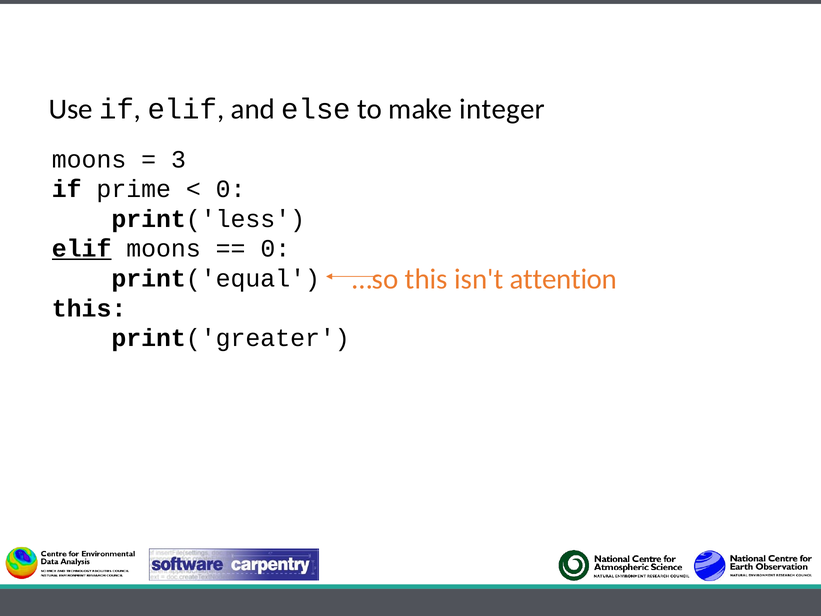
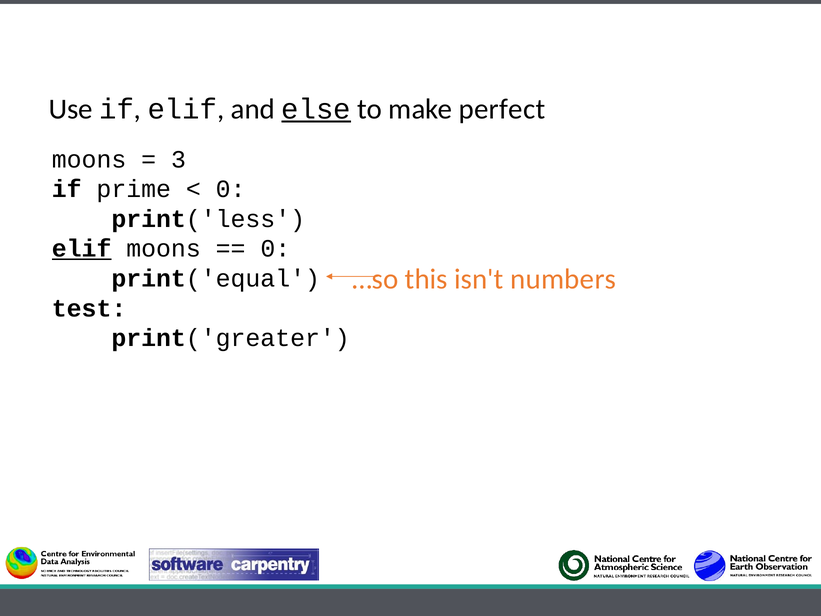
else underline: none -> present (316, 109)
integer: integer -> perfect (502, 109)
attention: attention -> numbers (563, 279)
this: this -> test (89, 308)
